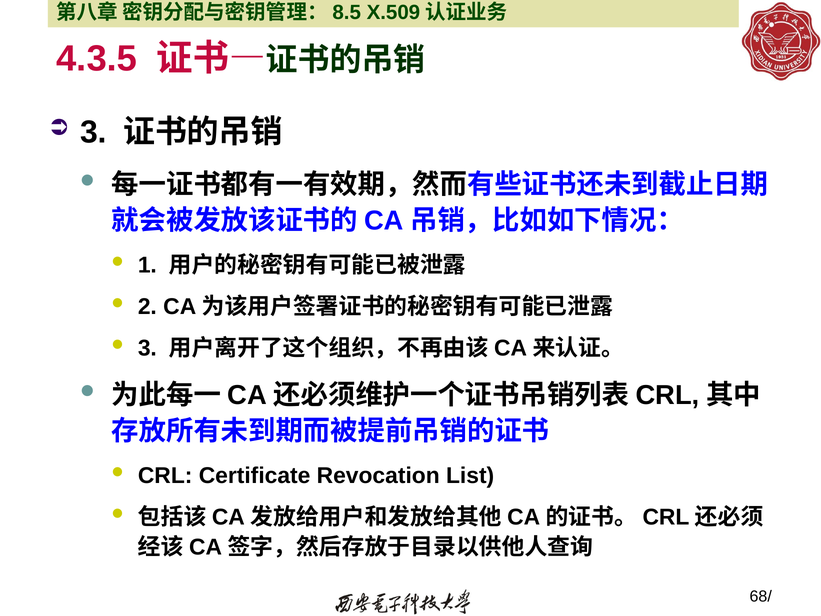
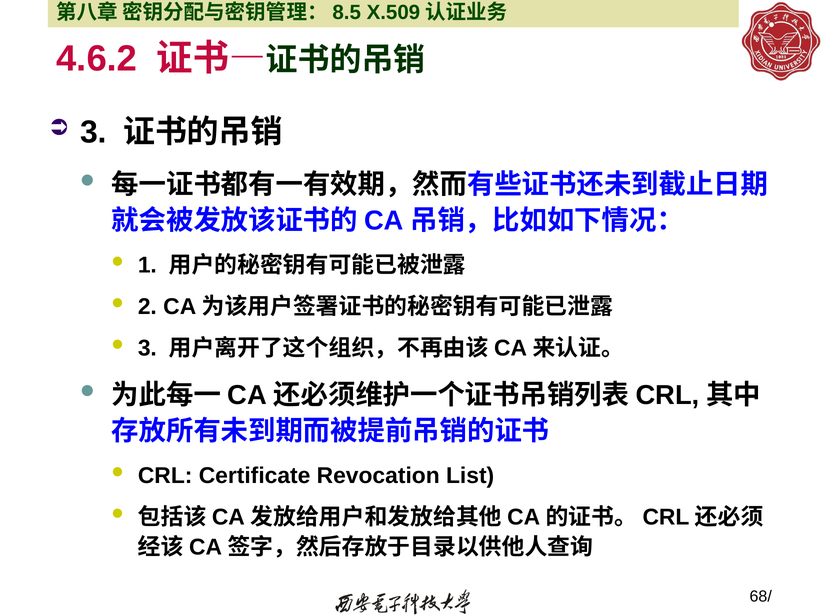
4.3.5: 4.3.5 -> 4.6.2 (97, 59)
